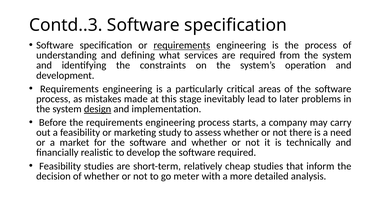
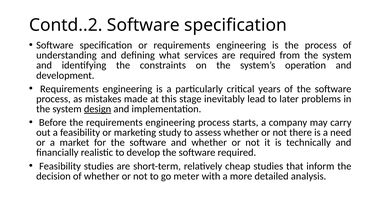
Contd..3: Contd..3 -> Contd..2 (66, 25)
requirements underline: present -> none (182, 45)
areas: areas -> years (269, 89)
